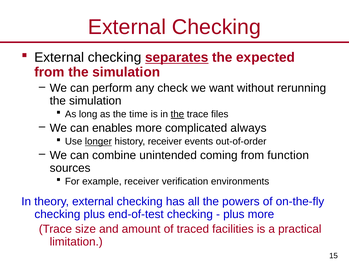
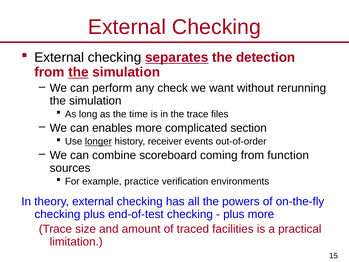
expected: expected -> detection (266, 57)
the underline: none -> present (78, 72)
the underline: present -> none (177, 114)
always: always -> section (249, 128)
unintended: unintended -> scoreboard (168, 155)
example receiver: receiver -> practice (142, 181)
